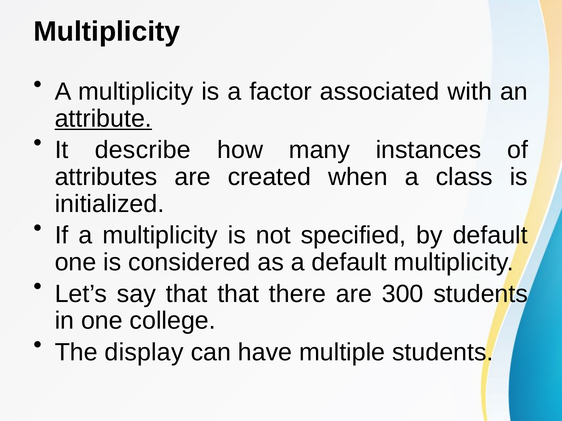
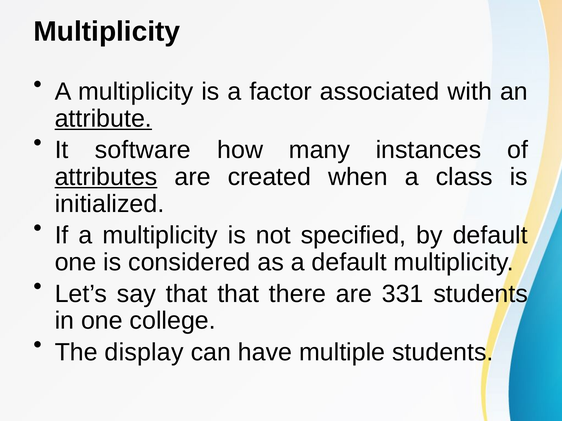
describe: describe -> software (143, 150)
attributes underline: none -> present (106, 177)
300: 300 -> 331 (403, 294)
